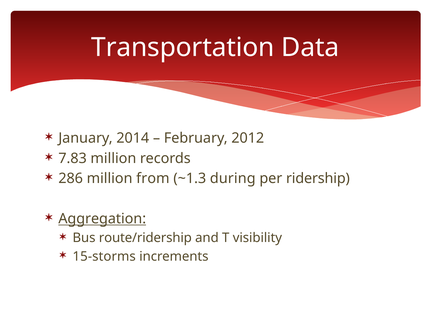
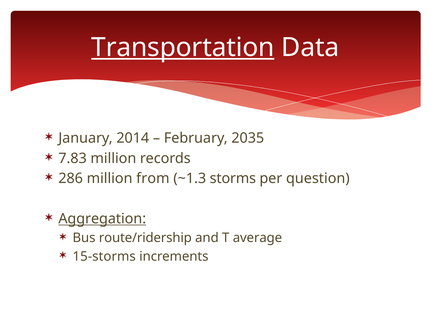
Transportation underline: none -> present (183, 47)
2012: 2012 -> 2035 (248, 138)
during: during -> storms (233, 178)
ridership: ridership -> question (318, 178)
visibility: visibility -> average (257, 237)
